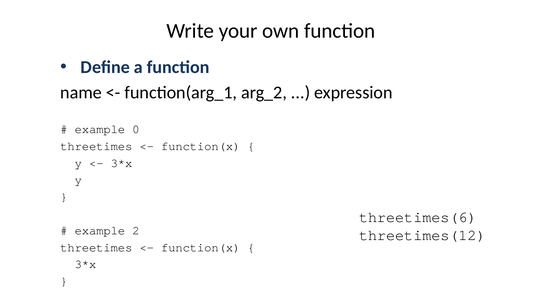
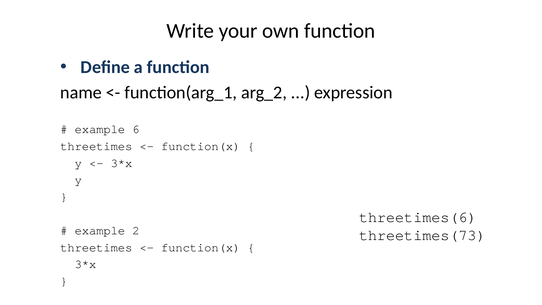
0: 0 -> 6 (136, 129)
threetimes(12: threetimes(12 -> threetimes(73 (422, 235)
